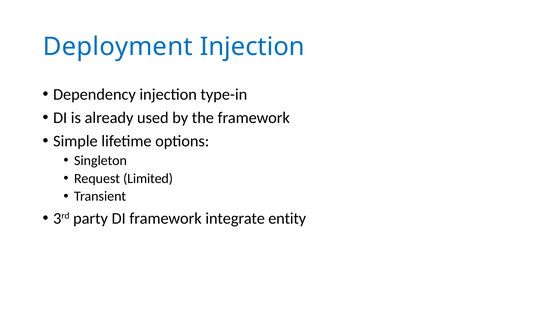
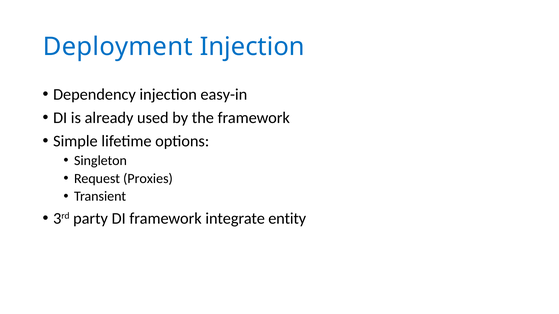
type-in: type-in -> easy-in (224, 95)
Limited: Limited -> Proxies (148, 179)
